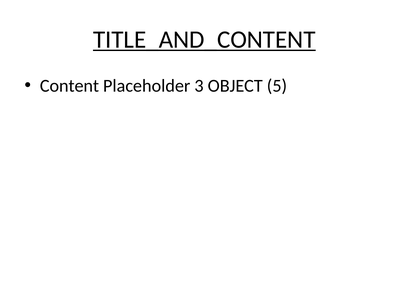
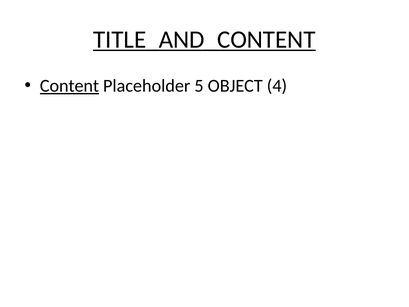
Content underline: none -> present (69, 86)
3: 3 -> 5 (199, 86)
5: 5 -> 4 (277, 86)
